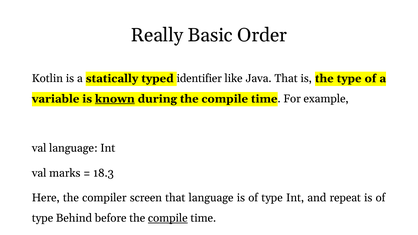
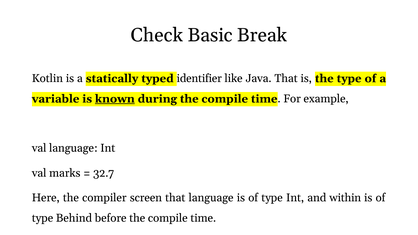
Really: Really -> Check (157, 35)
Order: Order -> Break (262, 35)
18.3: 18.3 -> 32.7 (103, 173)
repeat: repeat -> within (345, 198)
compile underline: present -> none (168, 218)
